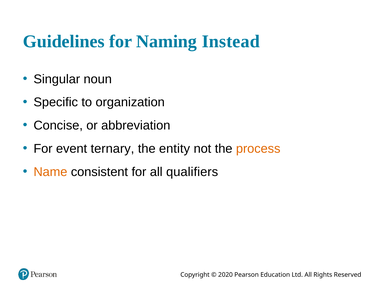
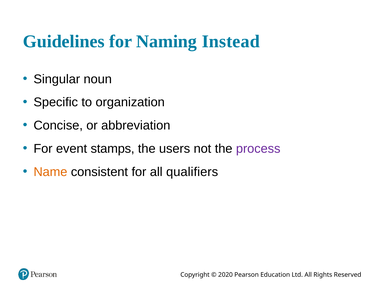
ternary: ternary -> stamps (113, 149)
entity: entity -> users (175, 149)
process colour: orange -> purple (258, 149)
